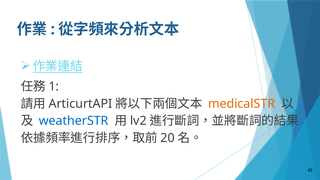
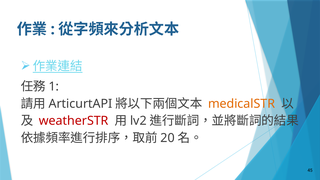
weatherSTR colour: blue -> red (74, 121)
